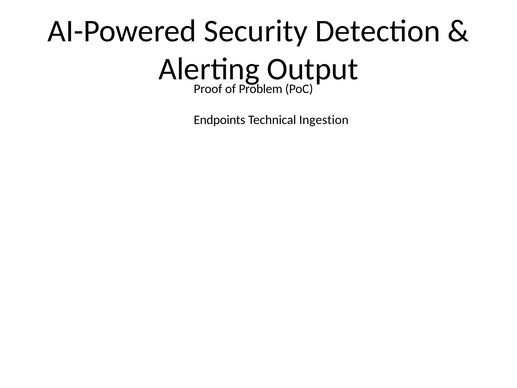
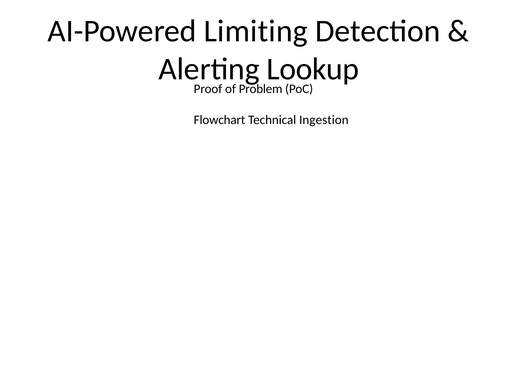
Security: Security -> Limiting (256, 31)
Output: Output -> Lookup (313, 69)
Endpoints: Endpoints -> Flowchart (220, 120)
